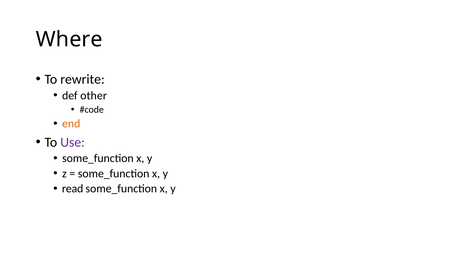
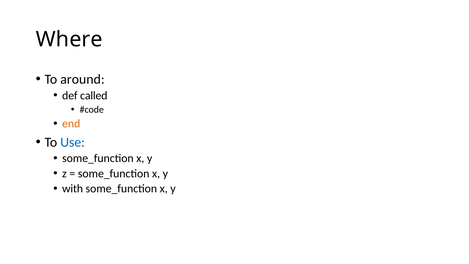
rewrite: rewrite -> around (82, 79)
other: other -> called (94, 95)
Use colour: purple -> blue (73, 142)
read: read -> with (73, 188)
